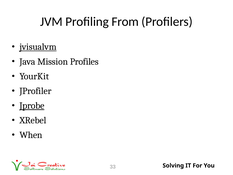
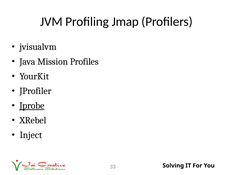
From: From -> Jmap (125, 22)
jvisualvm underline: present -> none (38, 47)
When: When -> Inject (31, 135)
